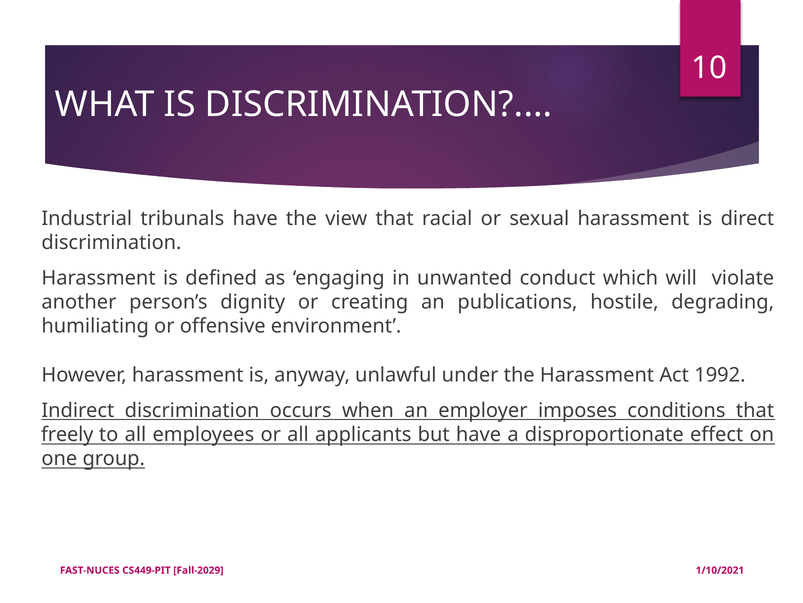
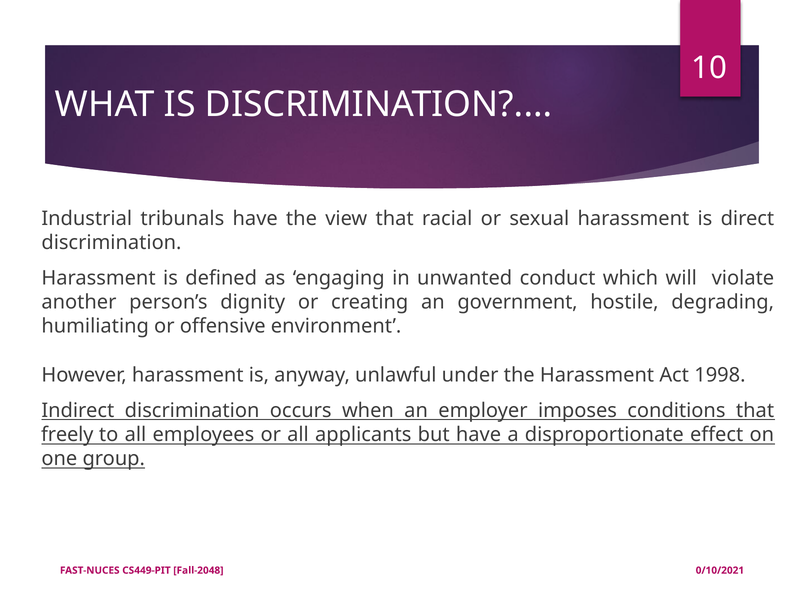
publications: publications -> government (518, 302)
1992: 1992 -> 1998 (720, 375)
Fall-2029: Fall-2029 -> Fall-2048 (198, 570)
1/10/2021: 1/10/2021 -> 0/10/2021 (720, 570)
